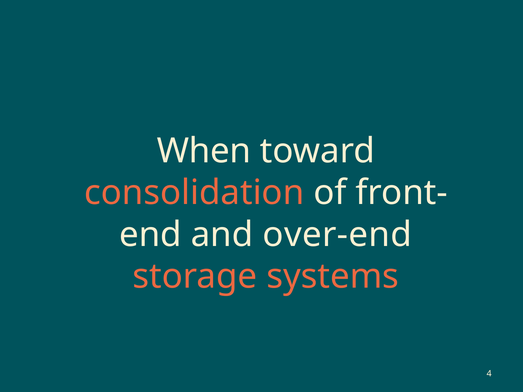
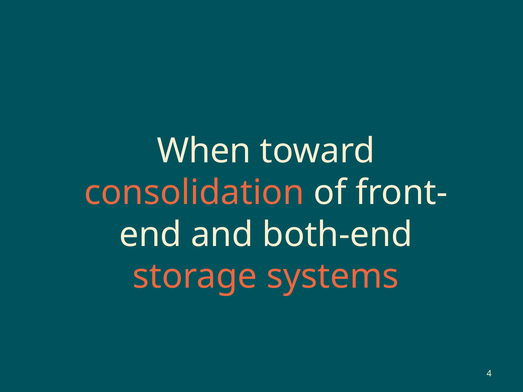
over-end: over-end -> both-end (337, 235)
